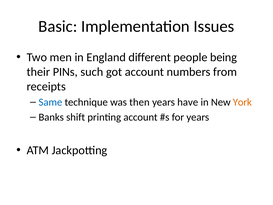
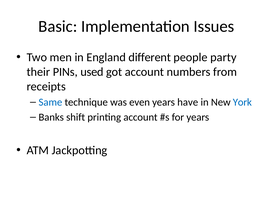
being: being -> party (223, 57)
such: such -> used (92, 72)
then: then -> even (140, 102)
York colour: orange -> blue (242, 102)
